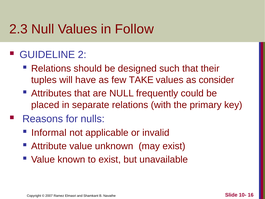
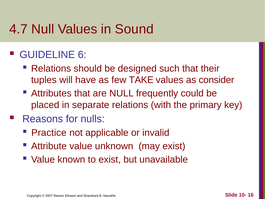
2.3: 2.3 -> 4.7 (18, 29)
Follow: Follow -> Sound (134, 29)
2: 2 -> 6 (82, 55)
Informal: Informal -> Practice (49, 133)
